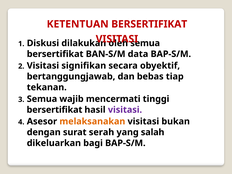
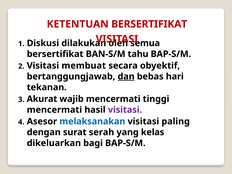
data: data -> tahu (138, 54)
signifikan: signifikan -> membuat (84, 66)
dan underline: none -> present (126, 76)
tiap: tiap -> hari (175, 76)
Semua: Semua -> Akurat (42, 99)
bersertifikat: bersertifikat -> mencermati (54, 110)
melaksanakan colour: orange -> blue (92, 121)
bukan: bukan -> paling (176, 121)
salah: salah -> kelas (153, 132)
